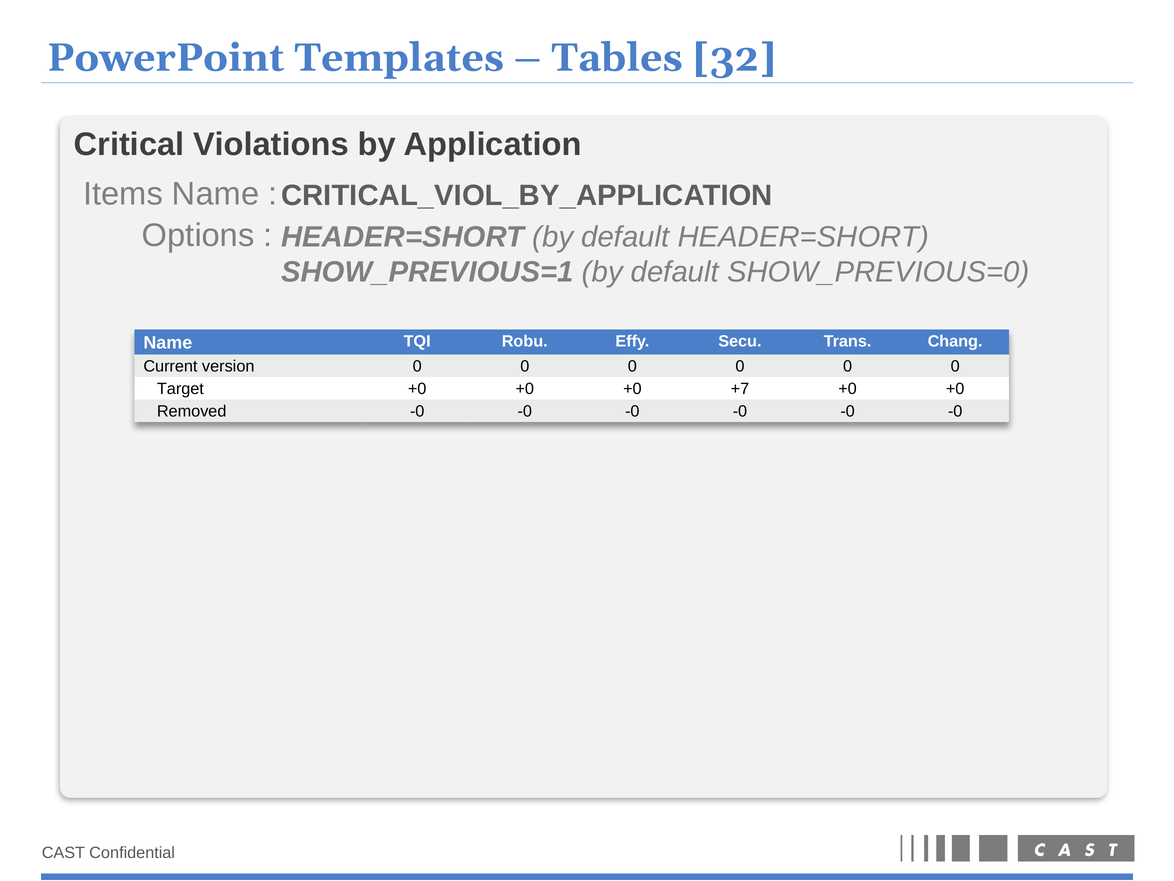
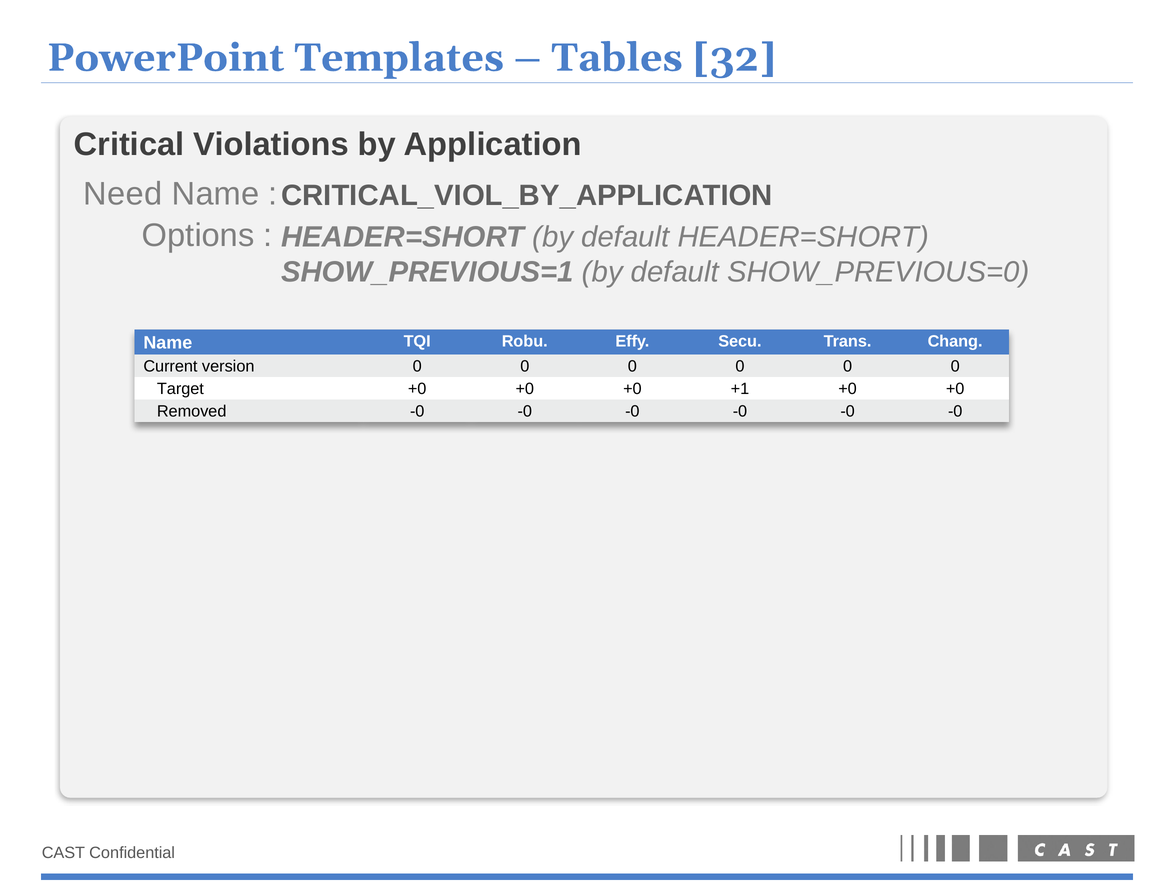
Items: Items -> Need (123, 194)
+7: +7 -> +1 (740, 389)
